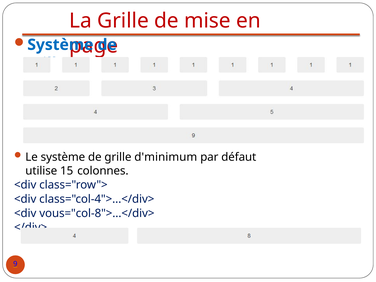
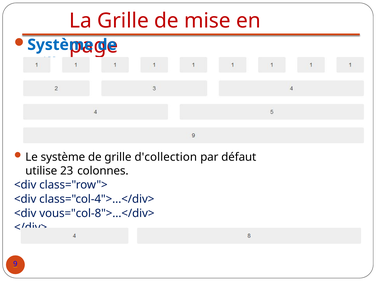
d'minimum: d'minimum -> d'collection (166, 157)
15: 15 -> 23 (67, 171)
